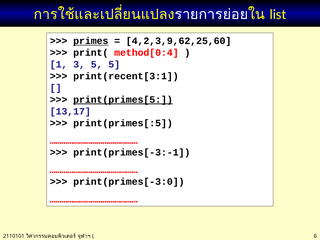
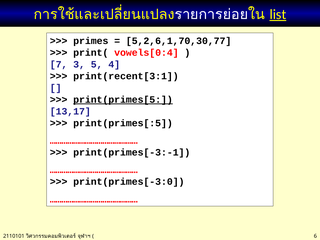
list underline: none -> present (278, 14)
primes underline: present -> none (91, 41)
4,2,3,9,62,25,60: 4,2,3,9,62,25,60 -> 5,2,6,1,70,30,77 (179, 41)
method[0:4: method[0:4 -> vowels[0:4 (146, 53)
1: 1 -> 7 (59, 64)
5 5: 5 -> 4 (114, 64)
